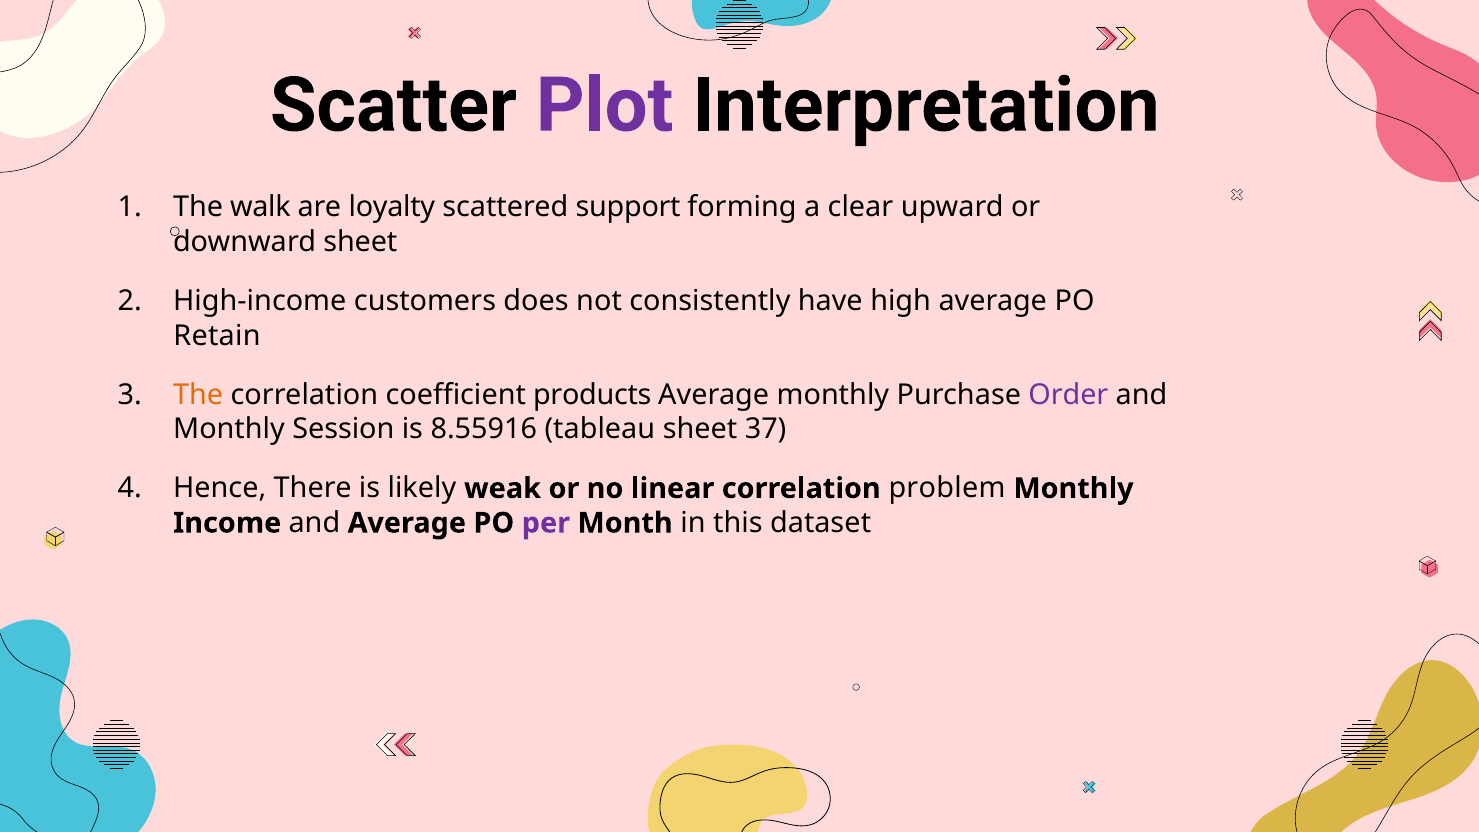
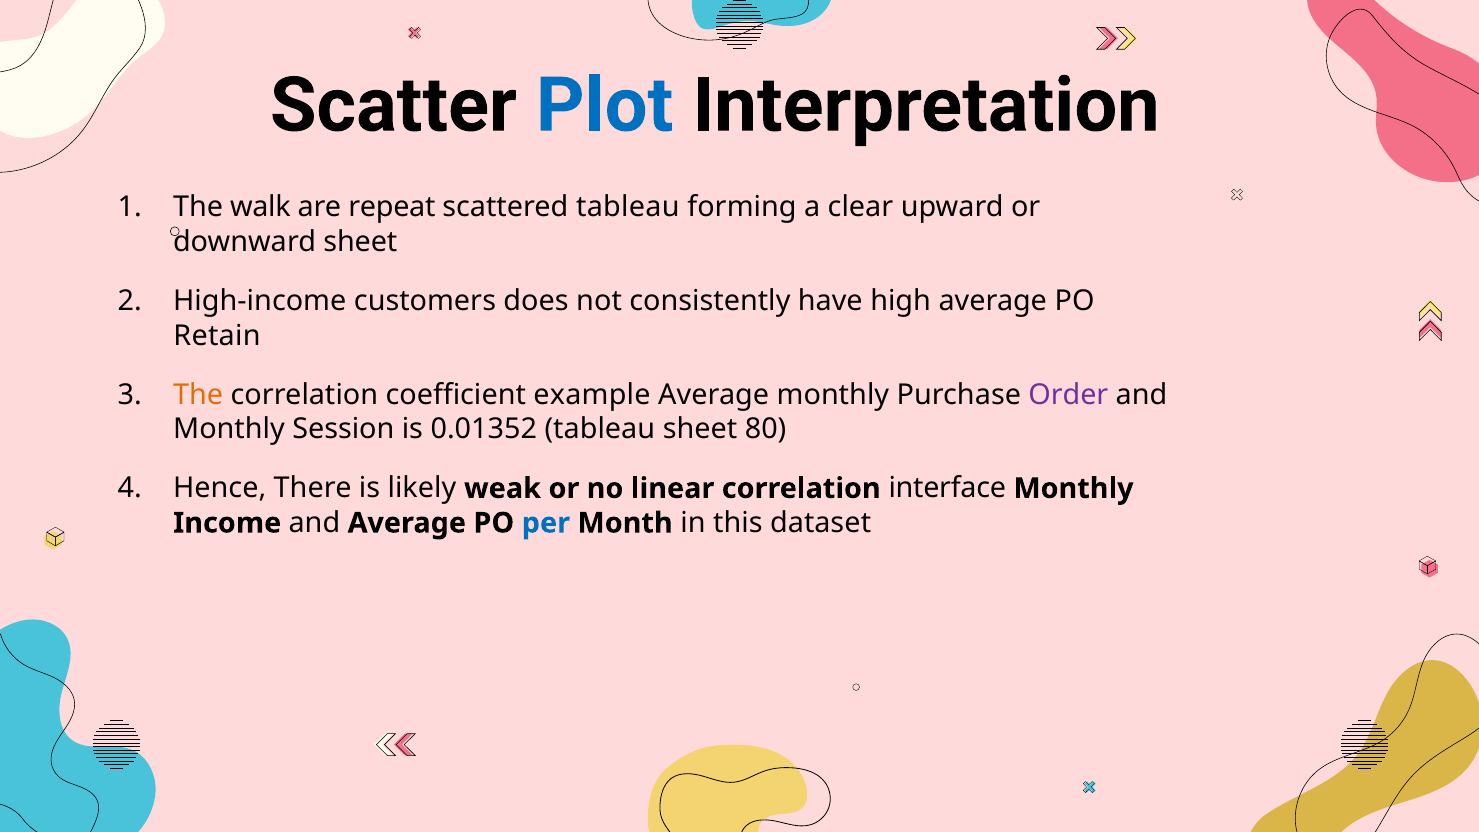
Plot colour: purple -> blue (604, 106)
loyalty: loyalty -> repeat (392, 207)
scattered support: support -> tableau (628, 207)
products: products -> example (592, 395)
8.55916: 8.55916 -> 0.01352 (484, 429)
37: 37 -> 80 (766, 429)
problem: problem -> interface (947, 488)
per colour: purple -> blue (546, 523)
